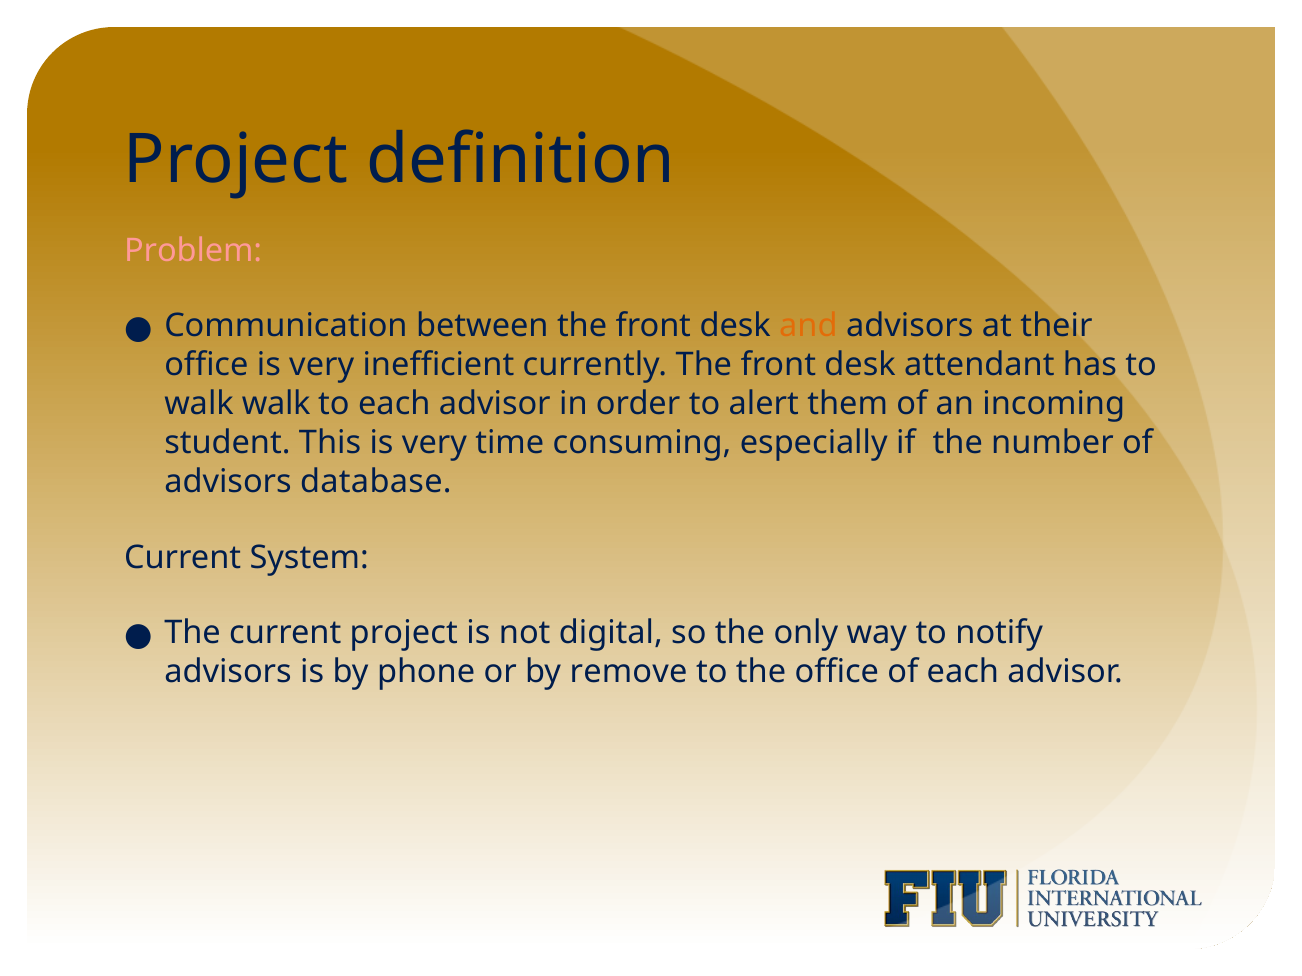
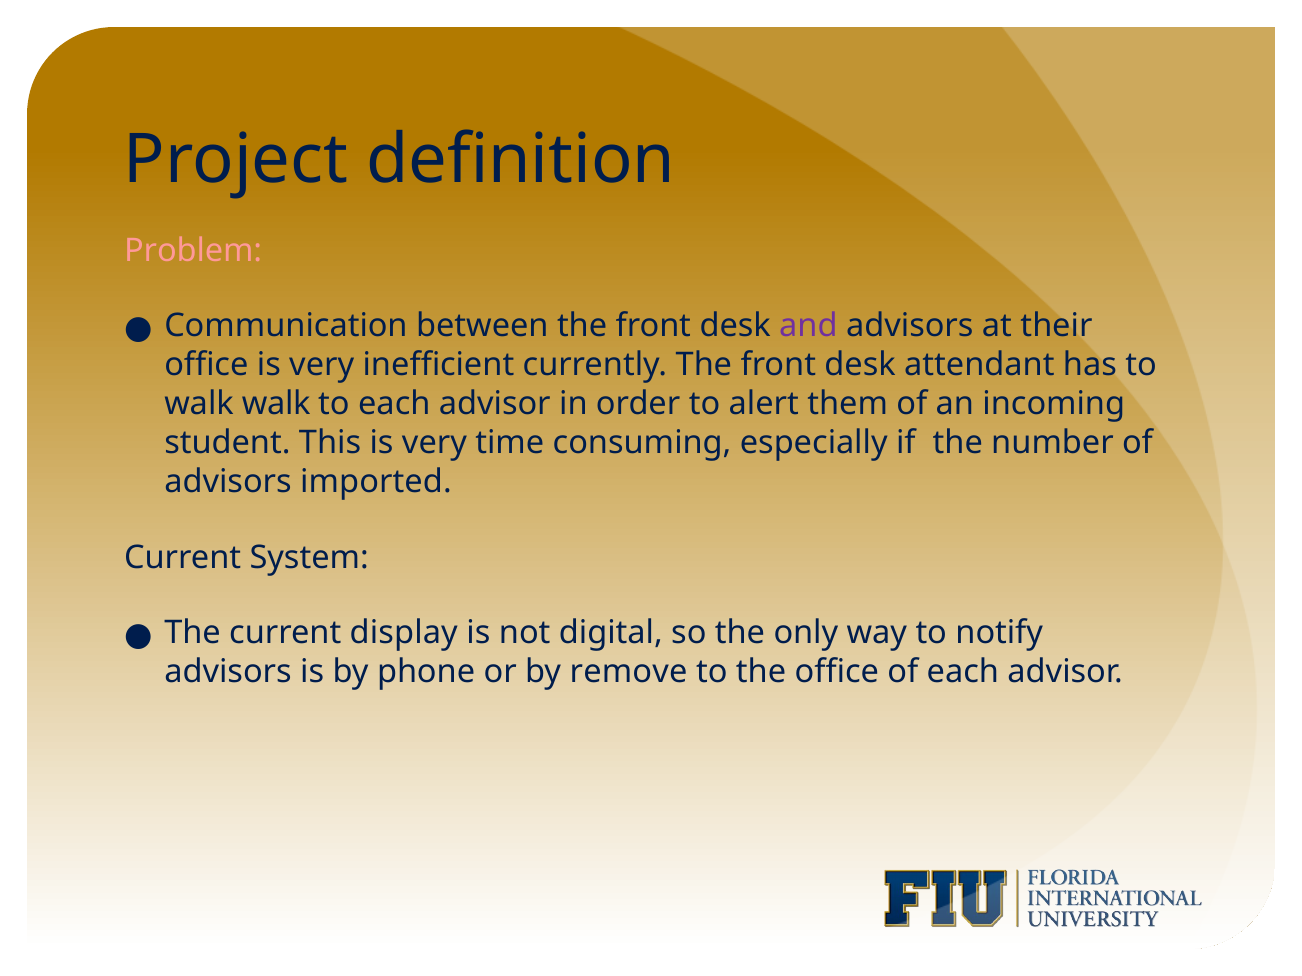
and colour: orange -> purple (808, 326)
database: database -> imported (376, 482)
current project: project -> display (404, 633)
